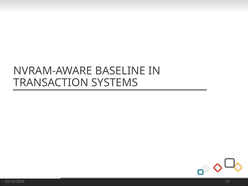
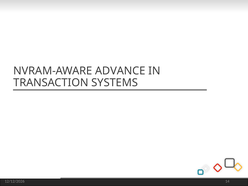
BASELINE: BASELINE -> ADVANCE (120, 71)
